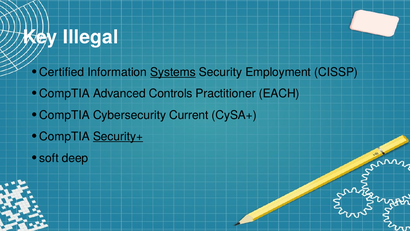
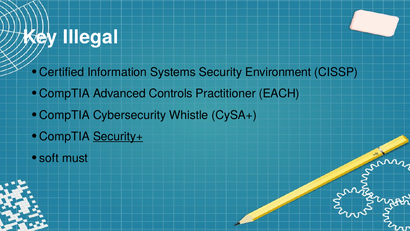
Systems underline: present -> none (173, 72)
Employment: Employment -> Environment (278, 72)
Current: Current -> Whistle (189, 115)
deep: deep -> must (75, 158)
